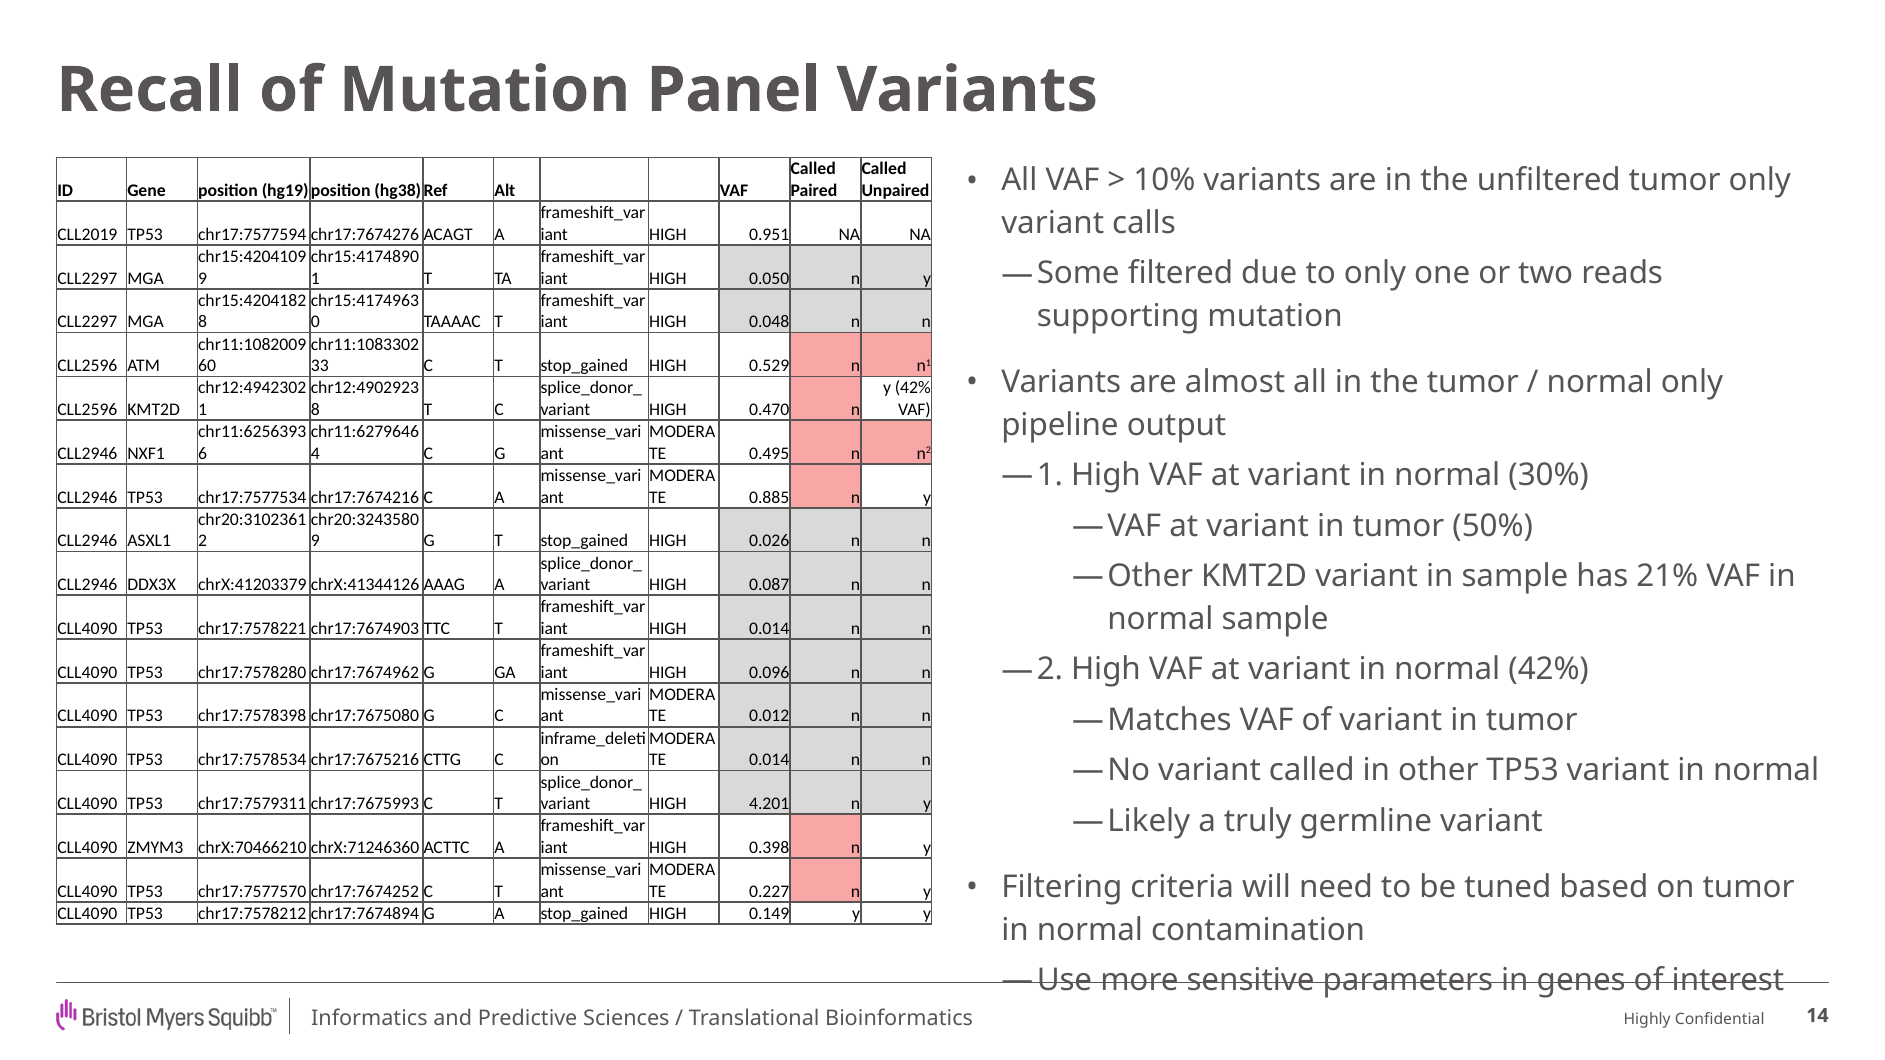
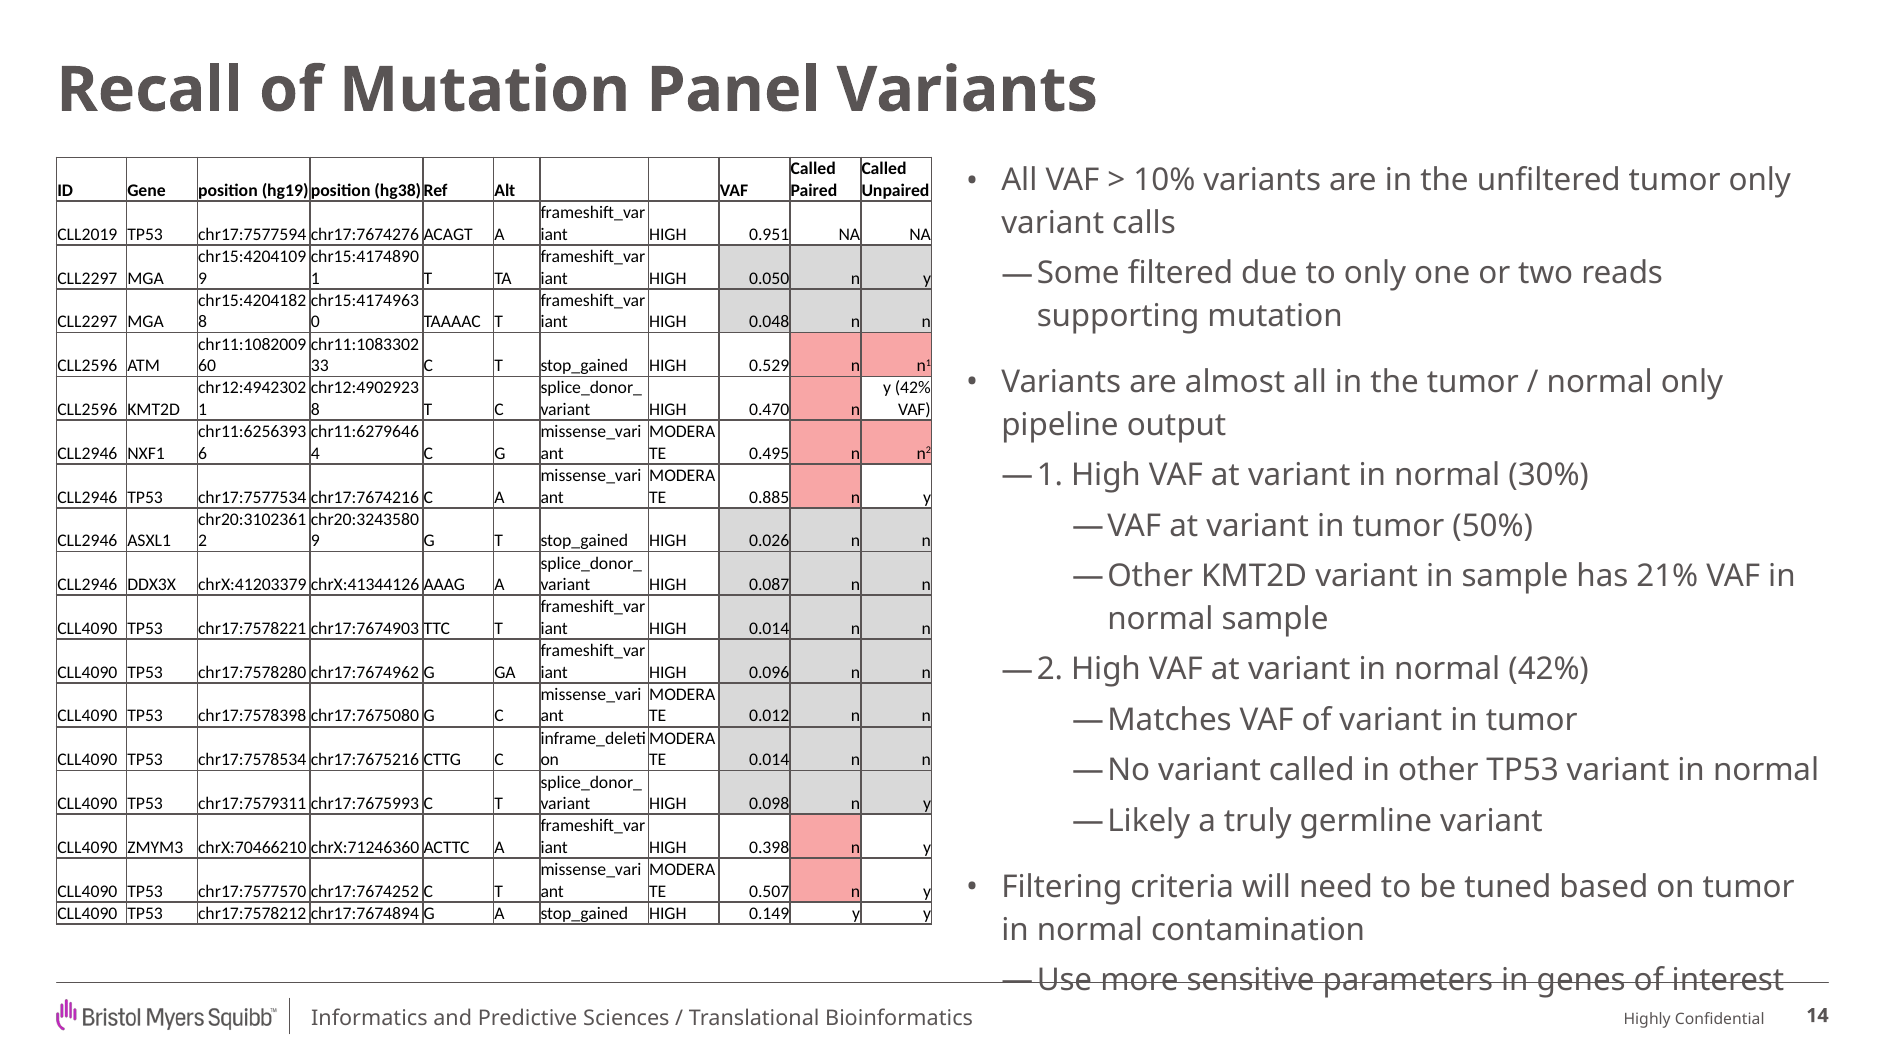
4.201: 4.201 -> 0.098 (769, 804)
0.227: 0.227 -> 0.507 (769, 892)
